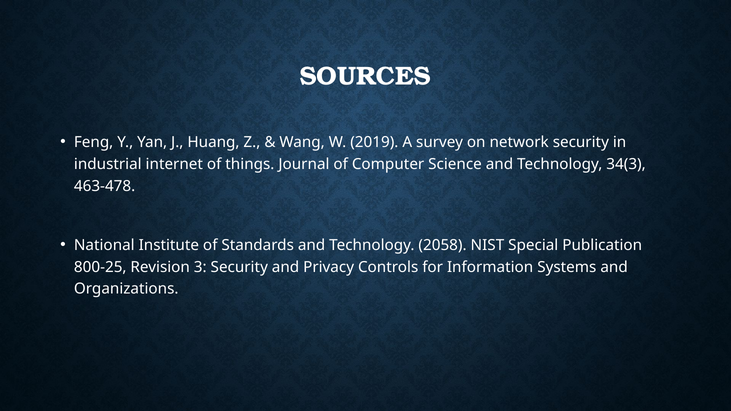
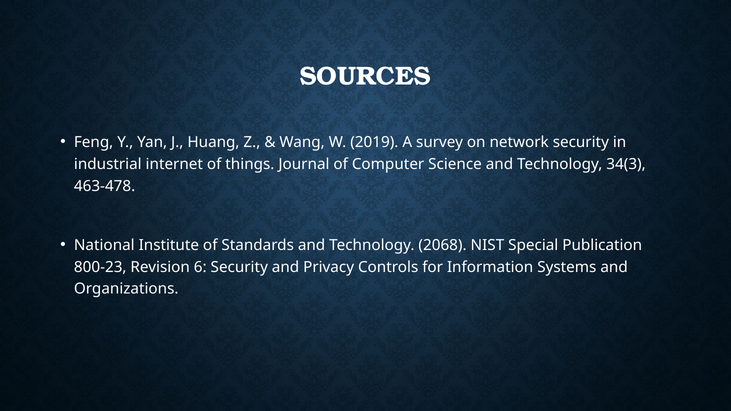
2058: 2058 -> 2068 (443, 245)
800-25: 800-25 -> 800-23 (100, 267)
3: 3 -> 6 (200, 267)
